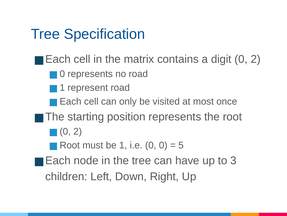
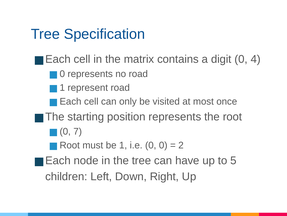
0 2: 2 -> 4 (256, 59)
2: 2 -> 7 (78, 131)
5: 5 -> 2 (181, 145)
3: 3 -> 5 (233, 160)
